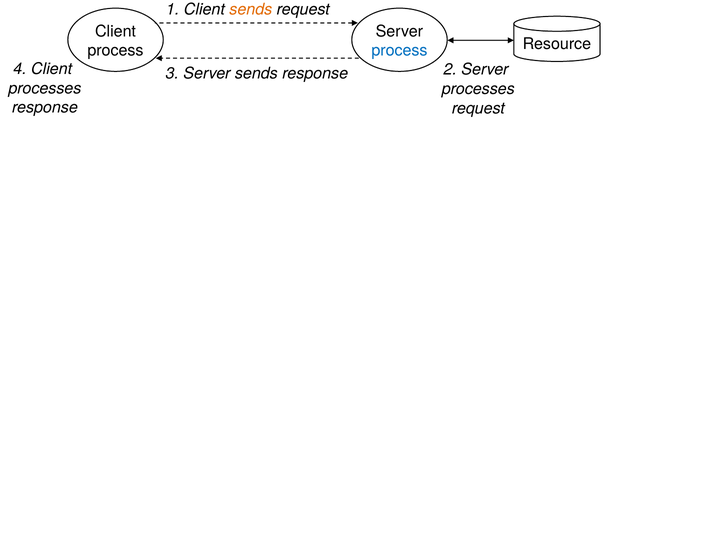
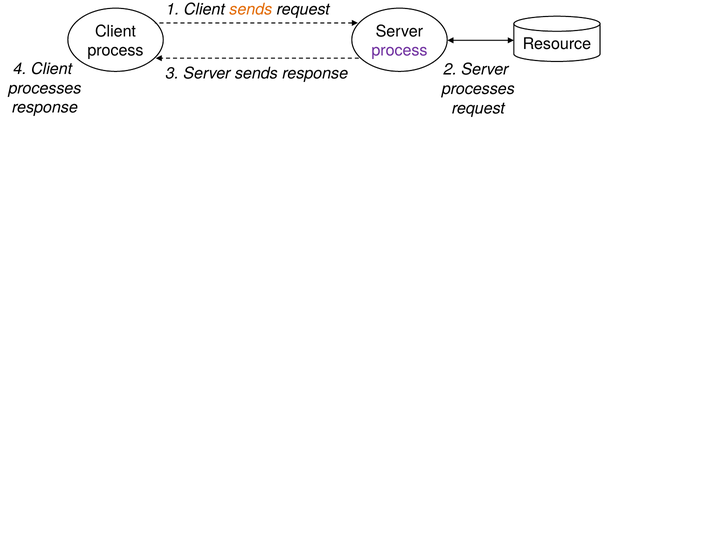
process colour: blue -> purple (399, 51)
